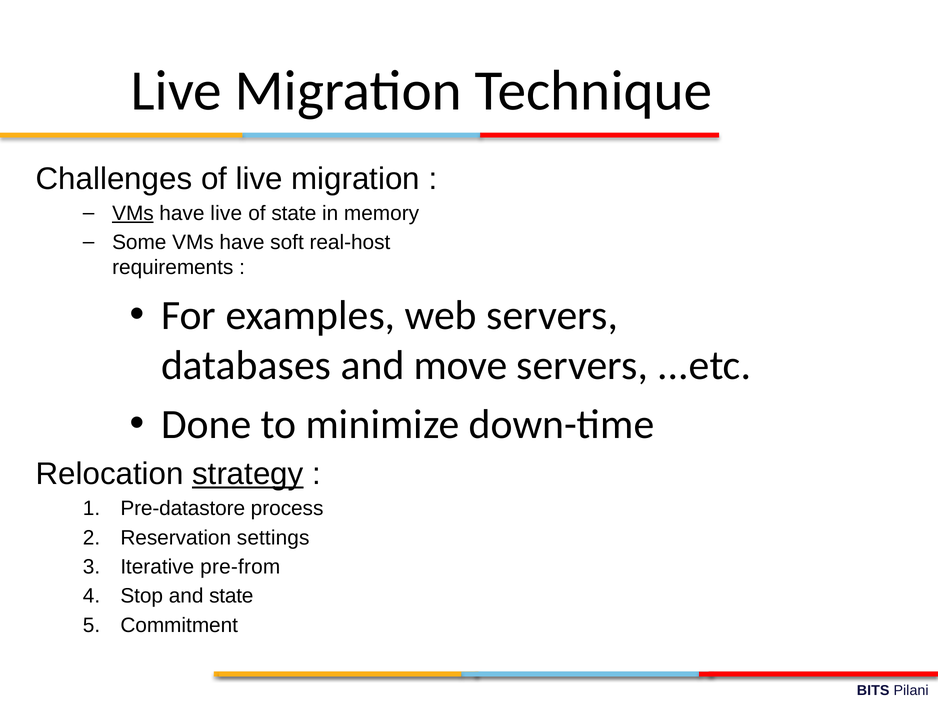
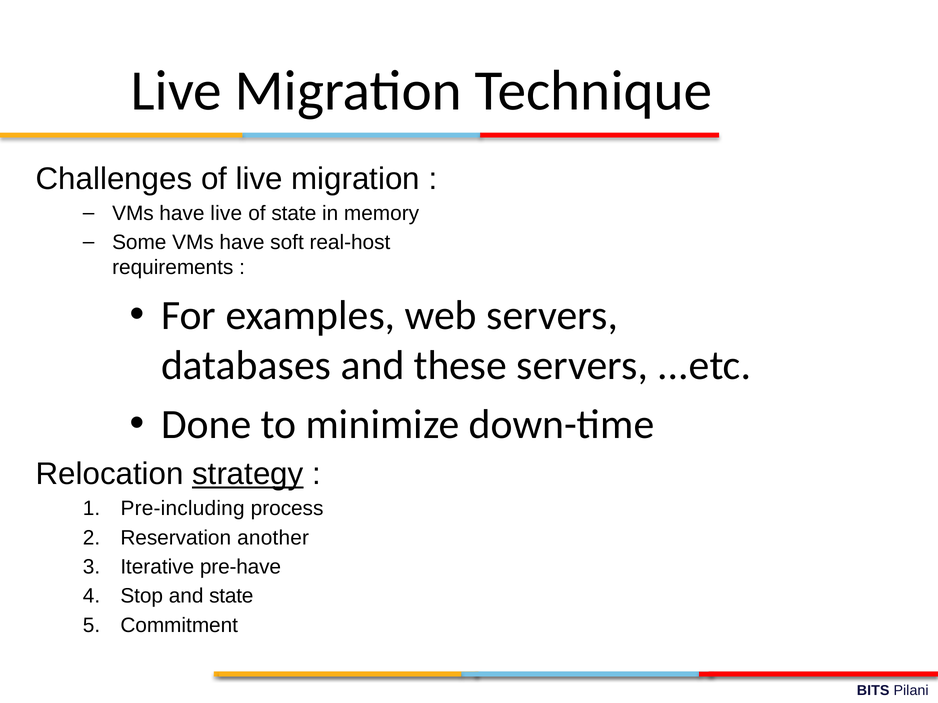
VMs underline: present -> none (133, 214)
move: move -> these (460, 366)
Pre-datastore: Pre-datastore -> Pre-including (183, 509)
settings: settings -> another (273, 538)
pre-from: pre-from -> pre-have (240, 567)
